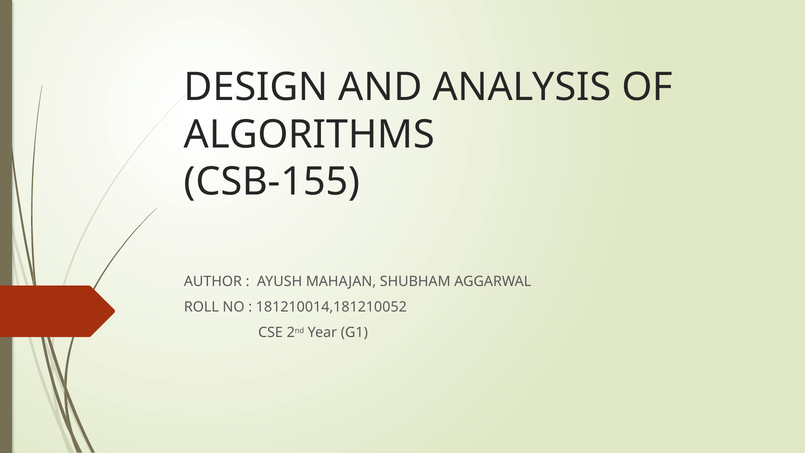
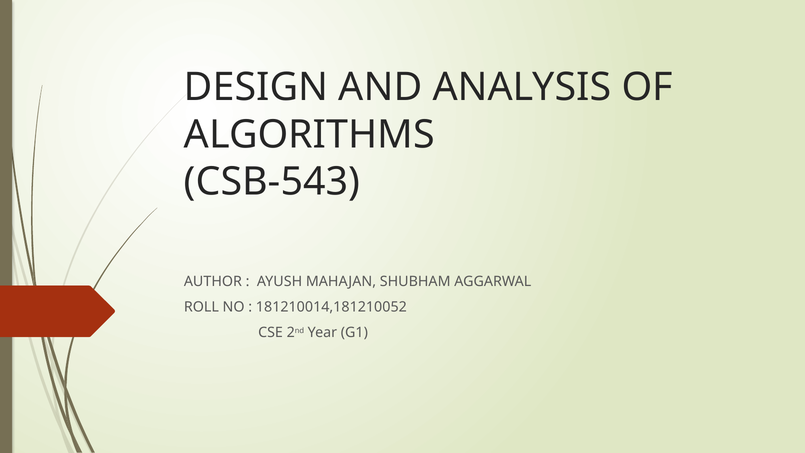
CSB-155: CSB-155 -> CSB-543 (272, 182)
